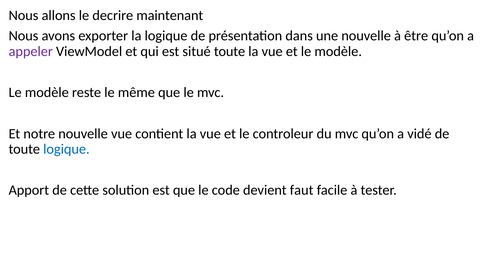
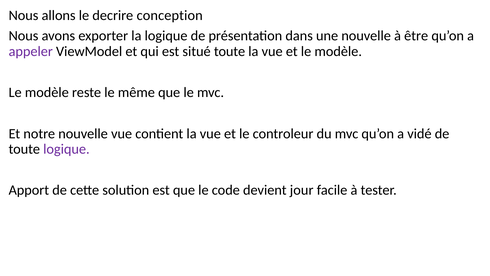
maintenant: maintenant -> conception (170, 15)
logique colour: blue -> purple (66, 149)
faut: faut -> jour (302, 190)
